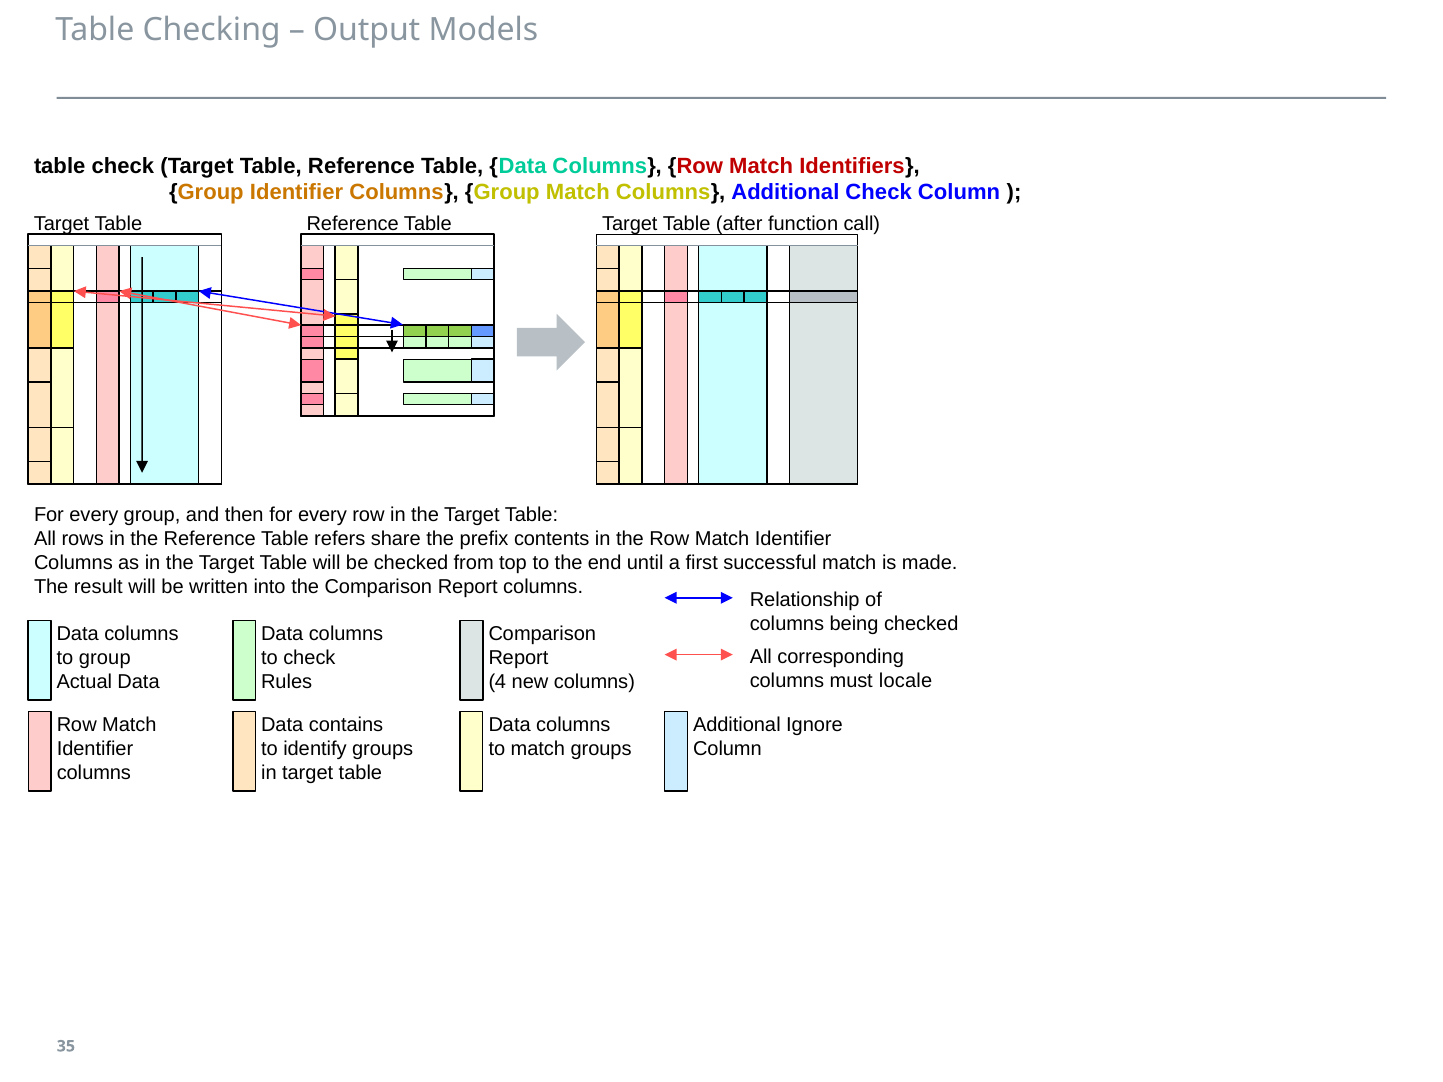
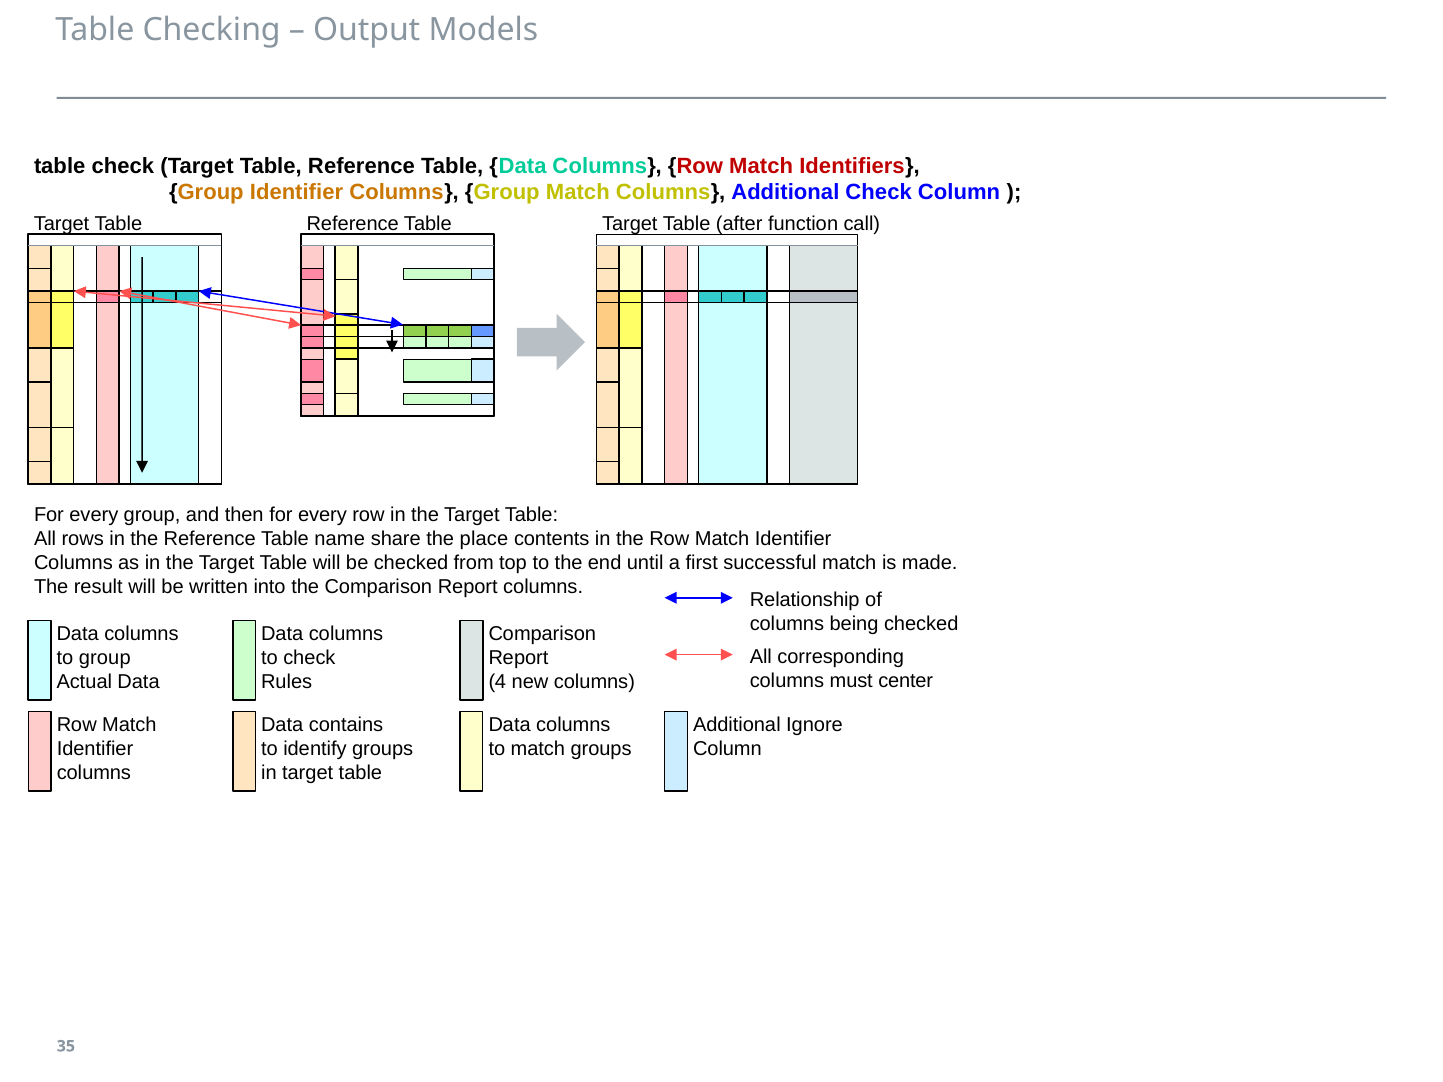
refers: refers -> name (340, 539)
prefix: prefix -> place (484, 539)
locale: locale -> center (906, 681)
